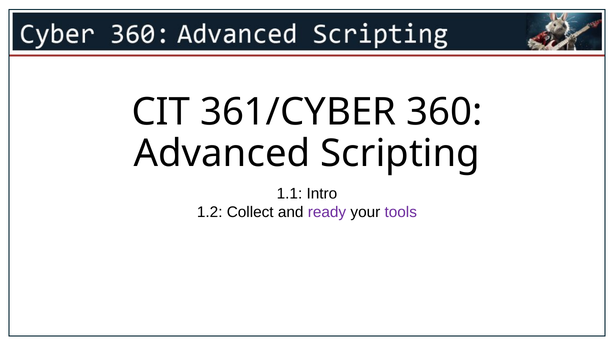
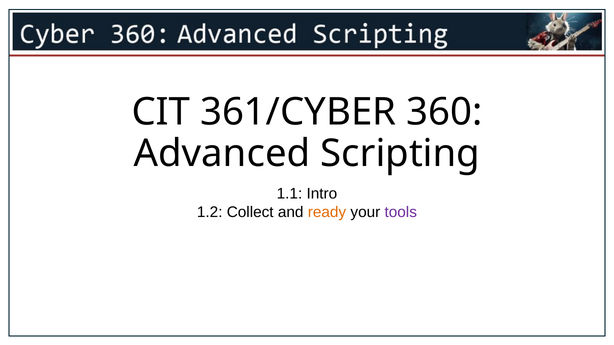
ready colour: purple -> orange (327, 212)
